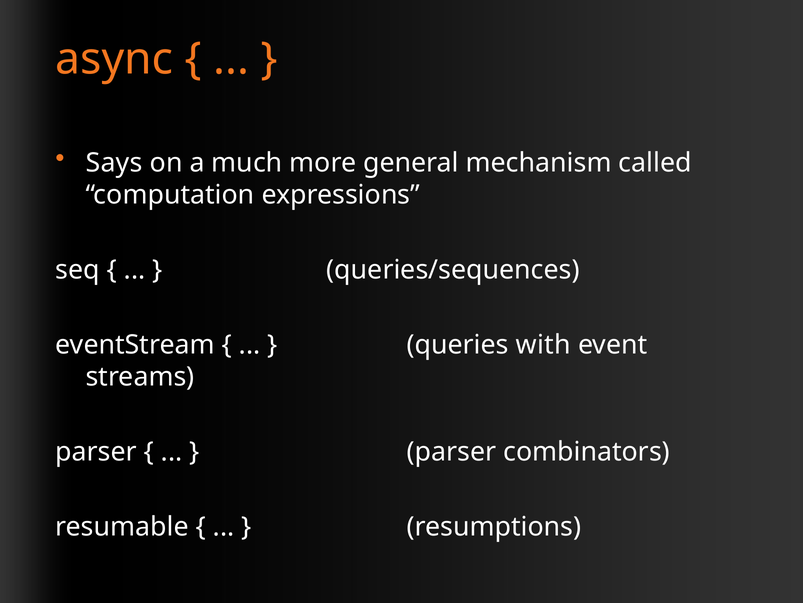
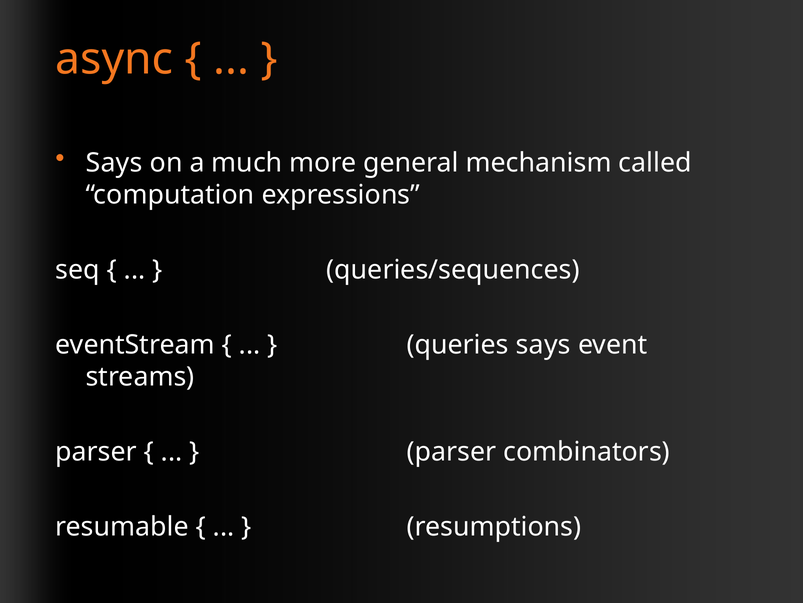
queries with: with -> says (543, 344)
